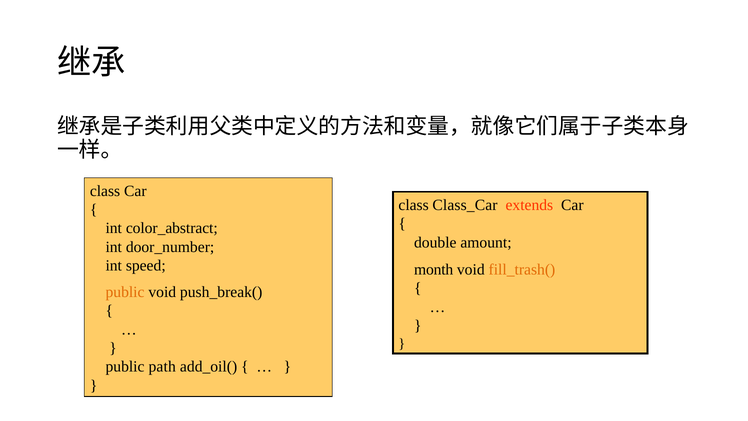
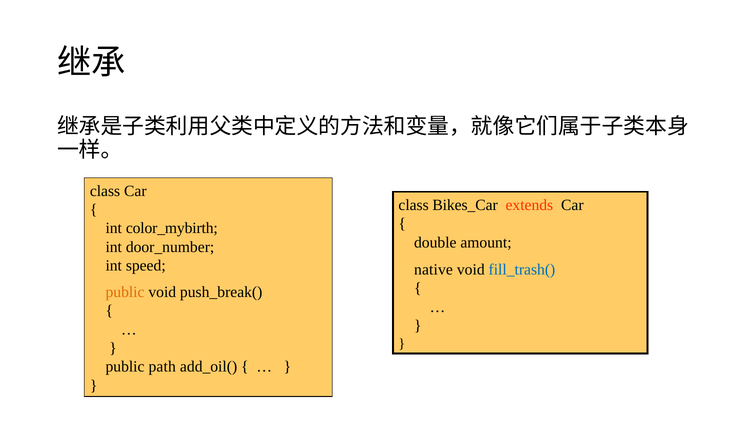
Class_Car: Class_Car -> Bikes_Car (465, 205)
color_abstract: color_abstract -> color_mybirth (172, 228)
month: month -> native (433, 269)
fill_trash( colour: orange -> blue (522, 269)
